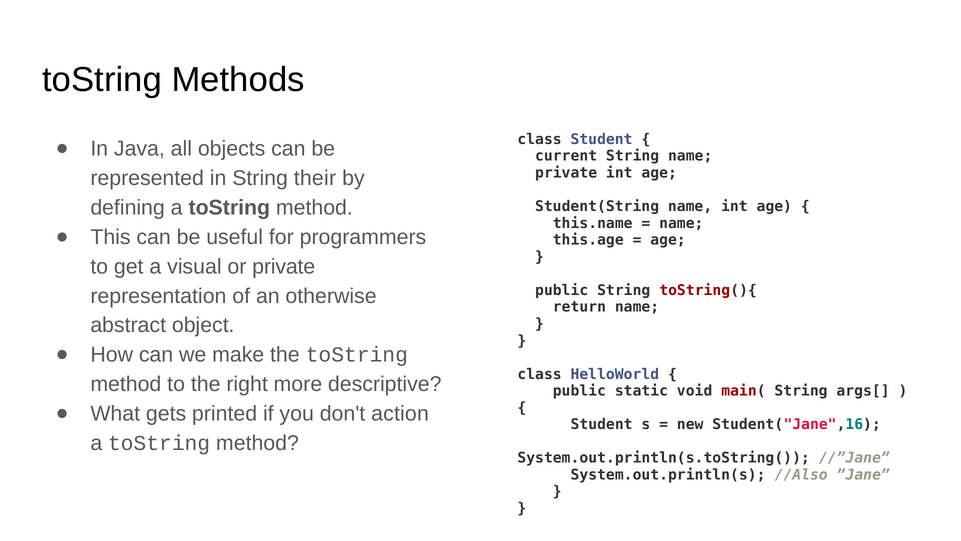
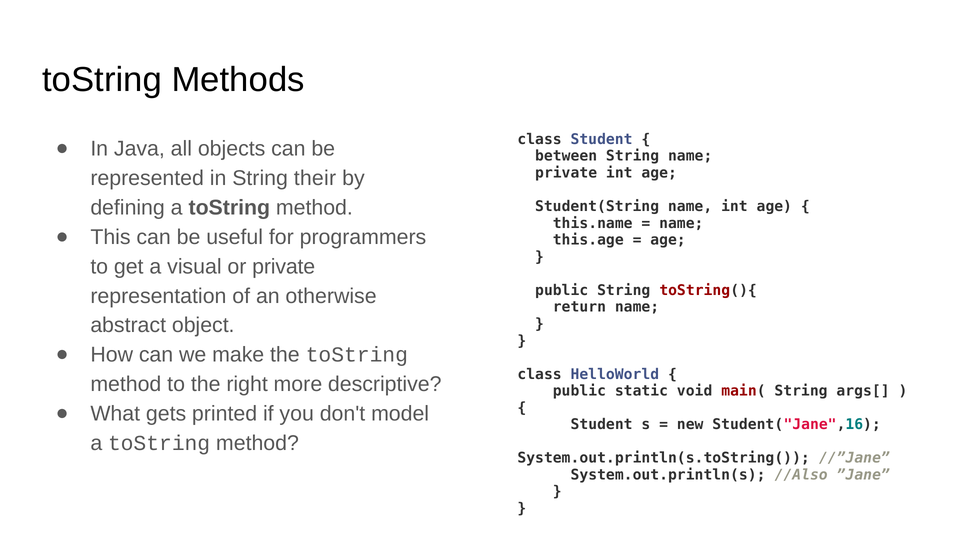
current: current -> between (566, 156)
action: action -> model (400, 413)
